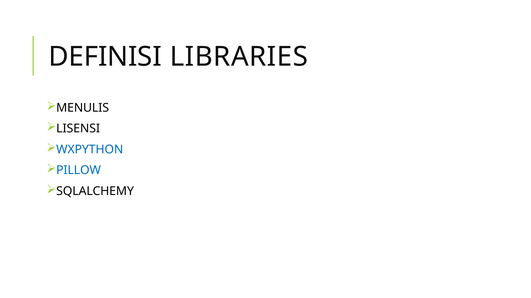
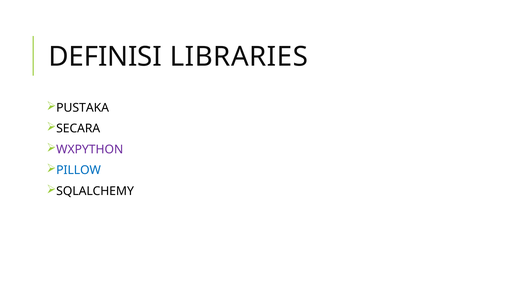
MENULIS: MENULIS -> PUSTAKA (83, 108)
LISENSI: LISENSI -> SECARA (78, 129)
WXPYTHON colour: blue -> purple (90, 150)
